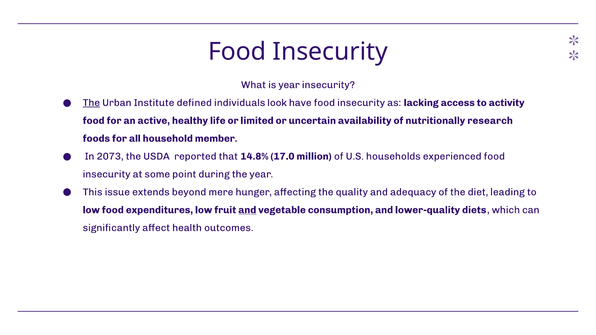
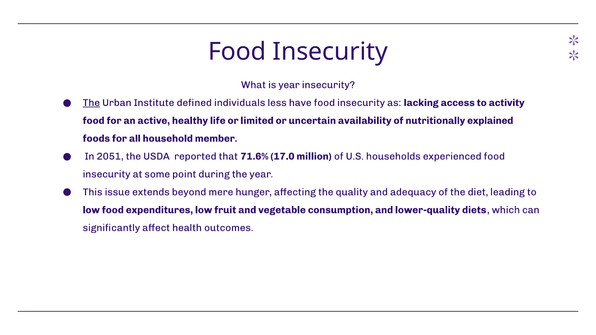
look: look -> less (277, 103)
research: research -> explained (490, 121)
2073: 2073 -> 2051 (110, 156)
14.8%: 14.8% -> 71.6% (254, 156)
and underline: present -> none (247, 210)
